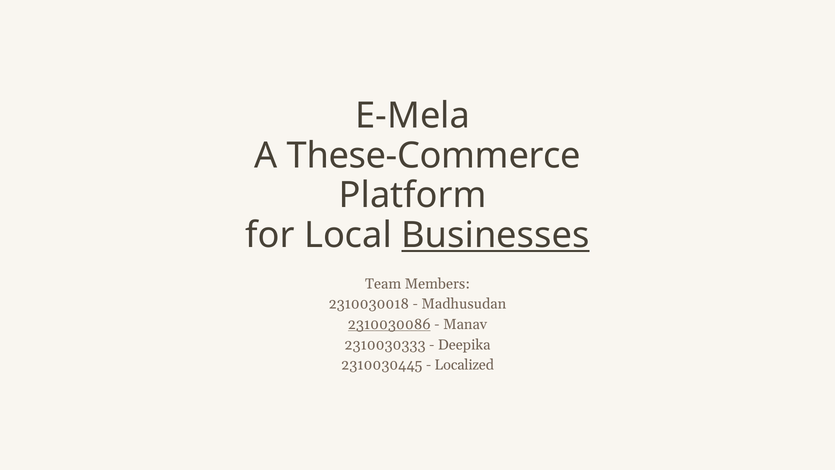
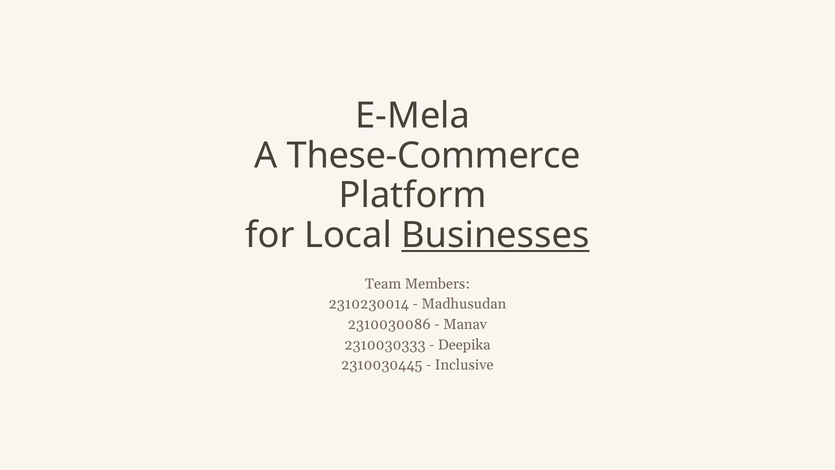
2310030018: 2310030018 -> 2310230014 (369, 304)
2310030086 underline: present -> none (389, 324)
Localized: Localized -> Inclusive (464, 365)
